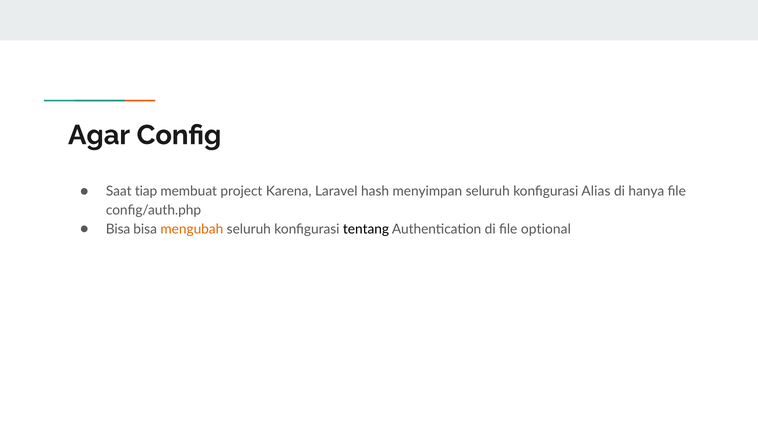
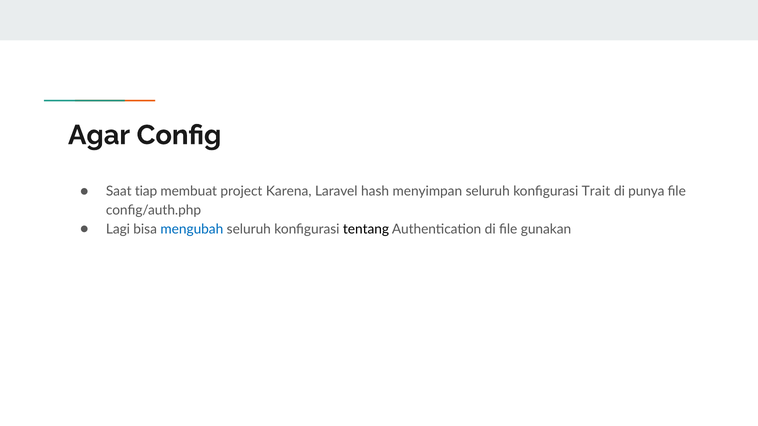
Alias: Alias -> Trait (596, 192)
hanya: hanya -> punya (646, 192)
Bisa: Bisa -> Lagi (118, 229)
mengubah colour: orange -> blue (192, 229)
optional: optional -> gunakan (546, 229)
